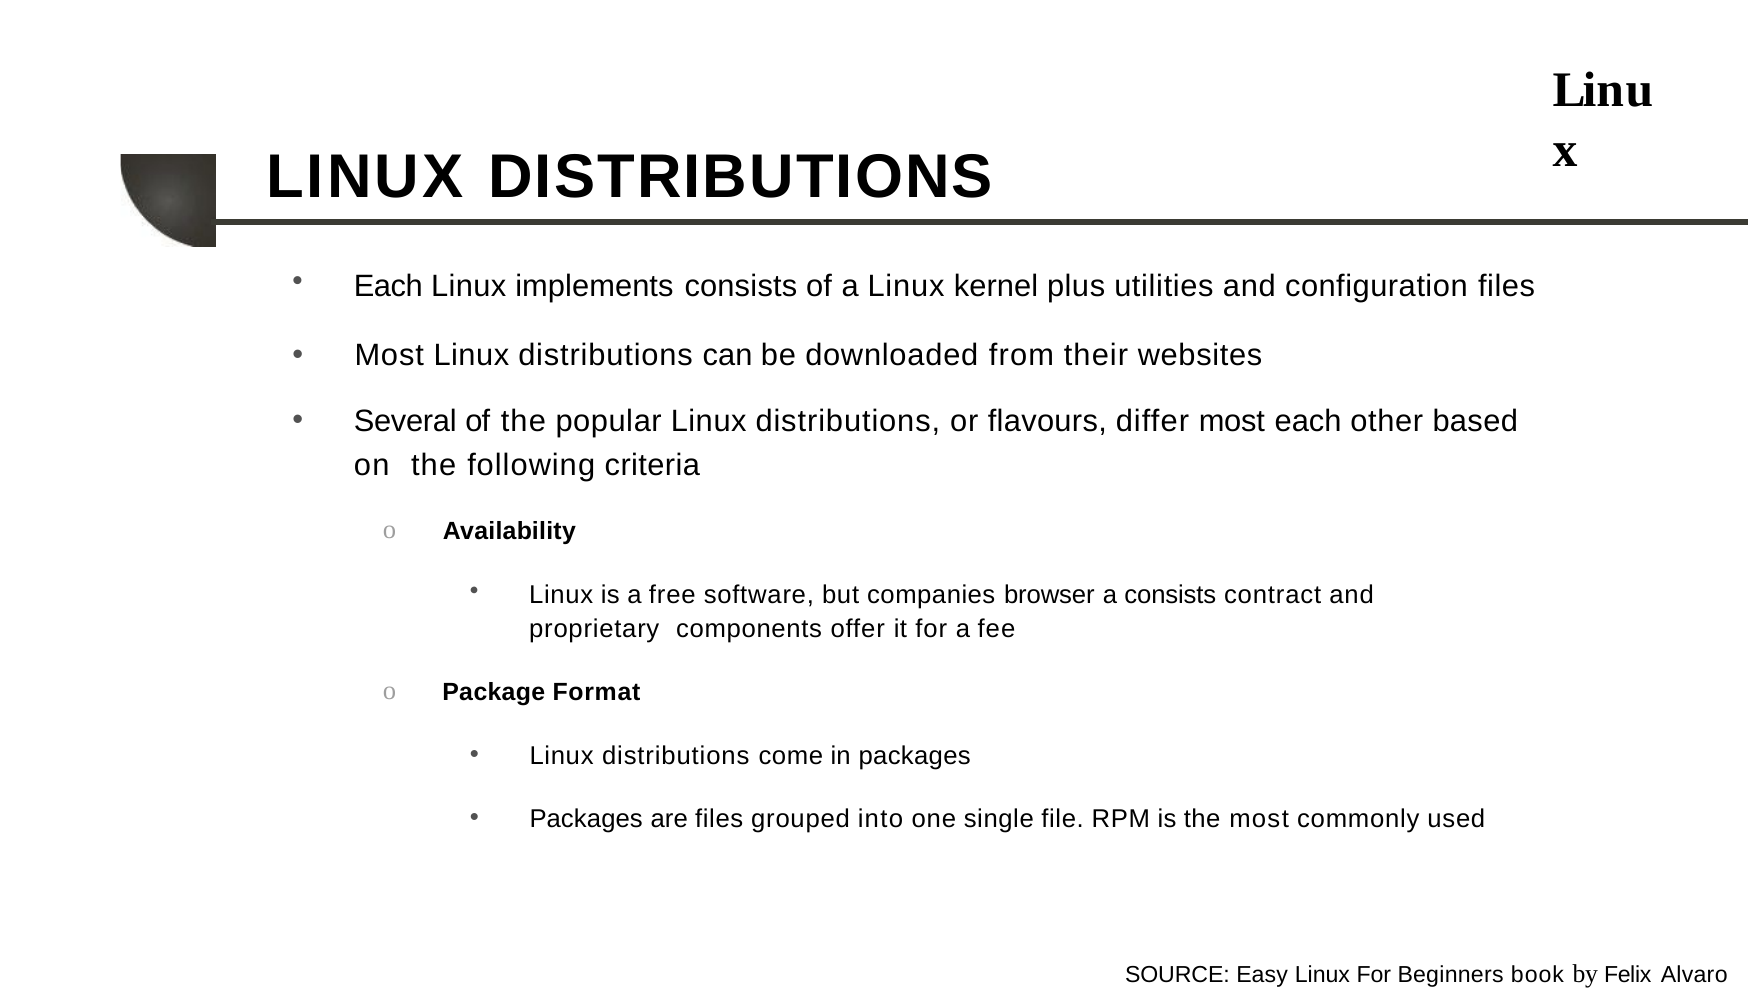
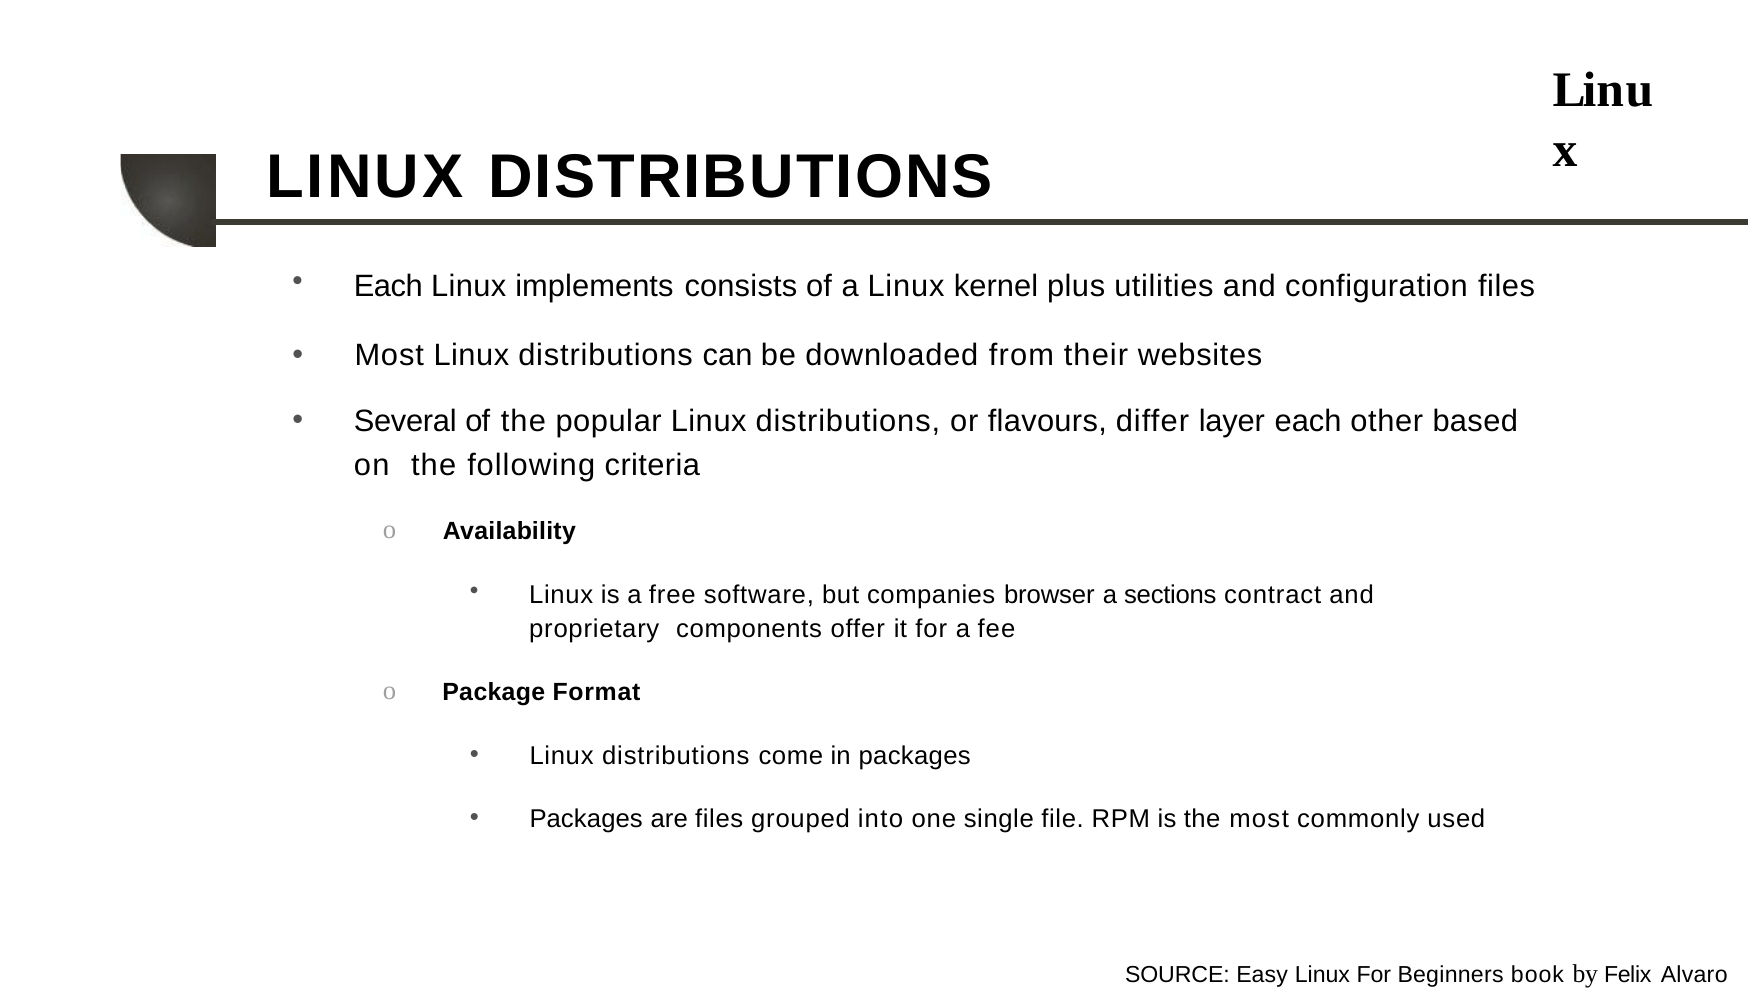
differ most: most -> layer (1232, 421)
a consists: consists -> sections (1170, 595)
